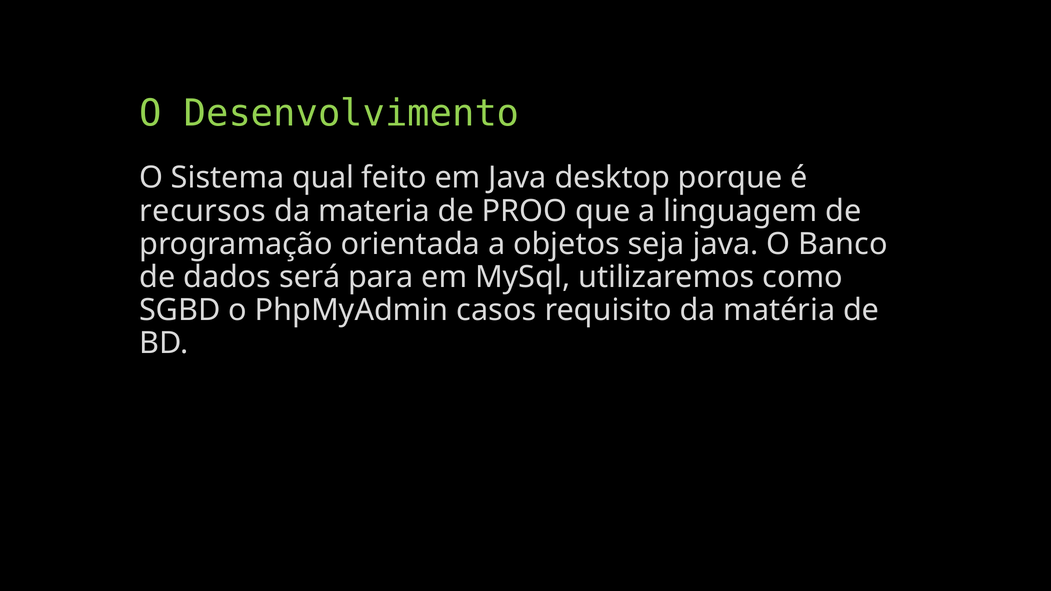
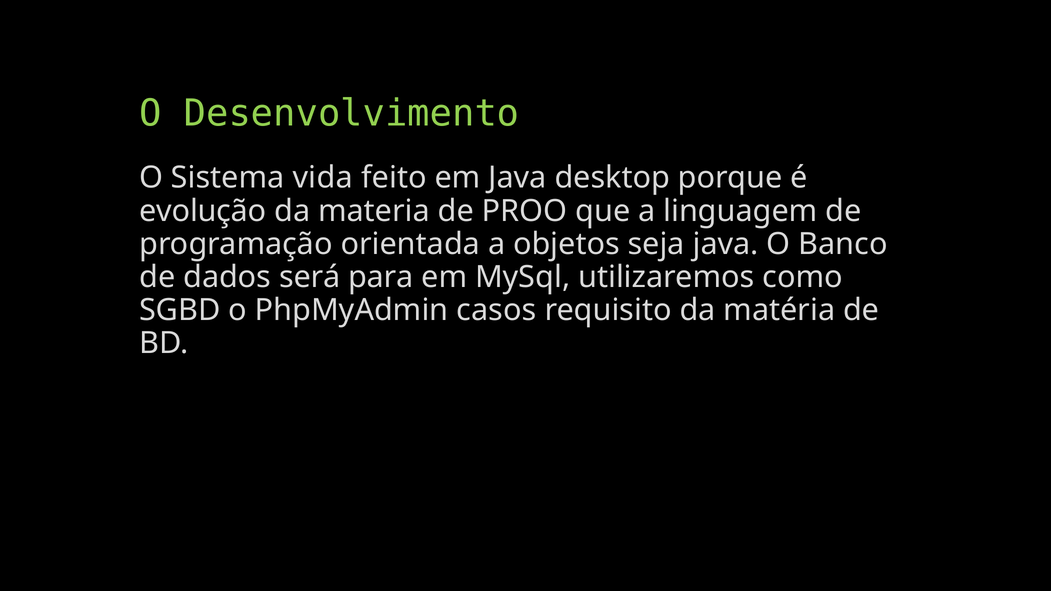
qual: qual -> vida (323, 178)
recursos: recursos -> evolução (203, 211)
